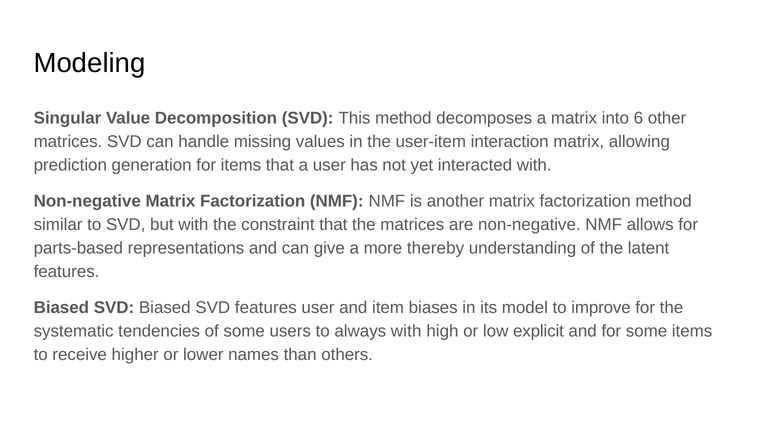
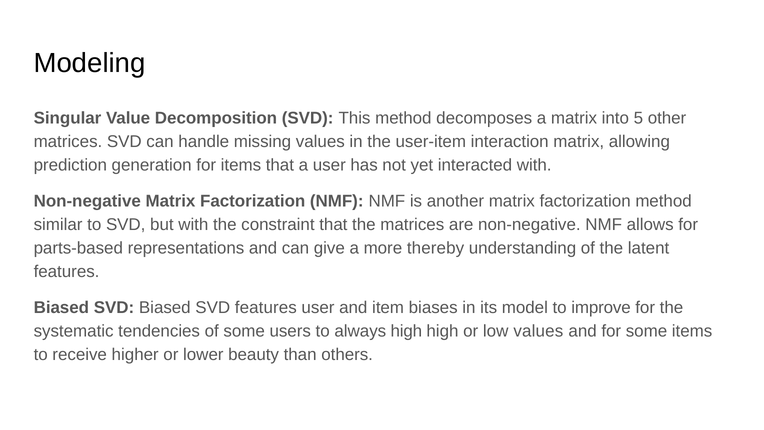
6: 6 -> 5 (638, 118)
always with: with -> high (406, 331)
low explicit: explicit -> values (538, 331)
names: names -> beauty (254, 354)
